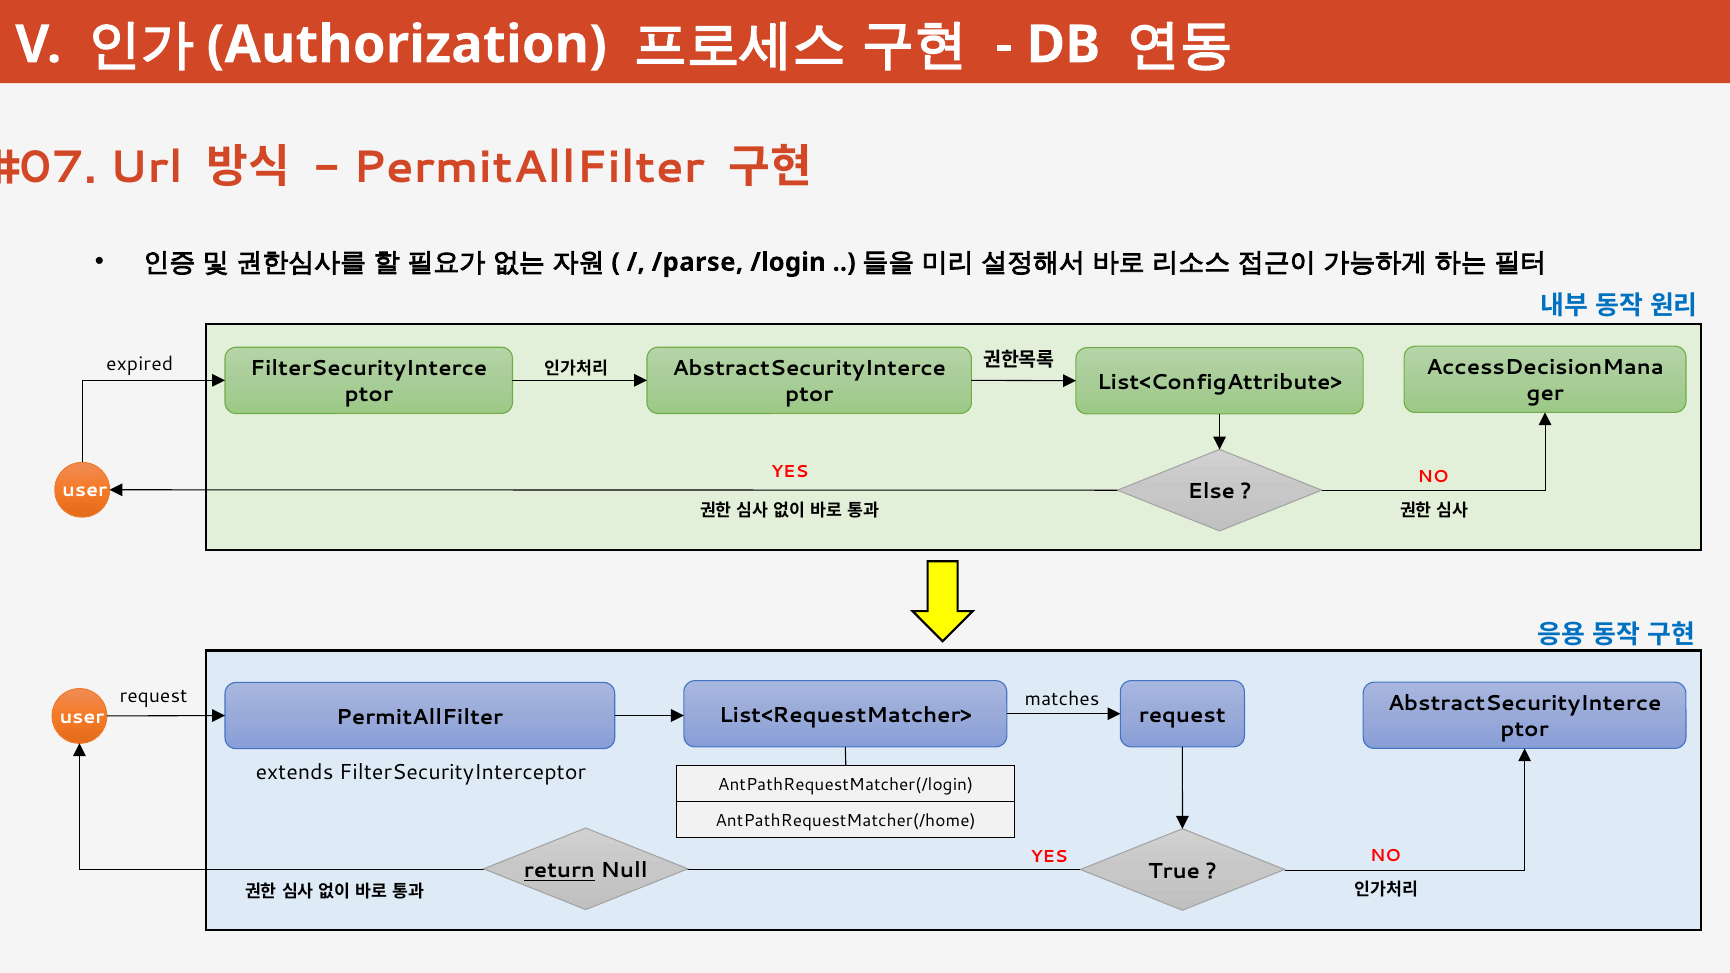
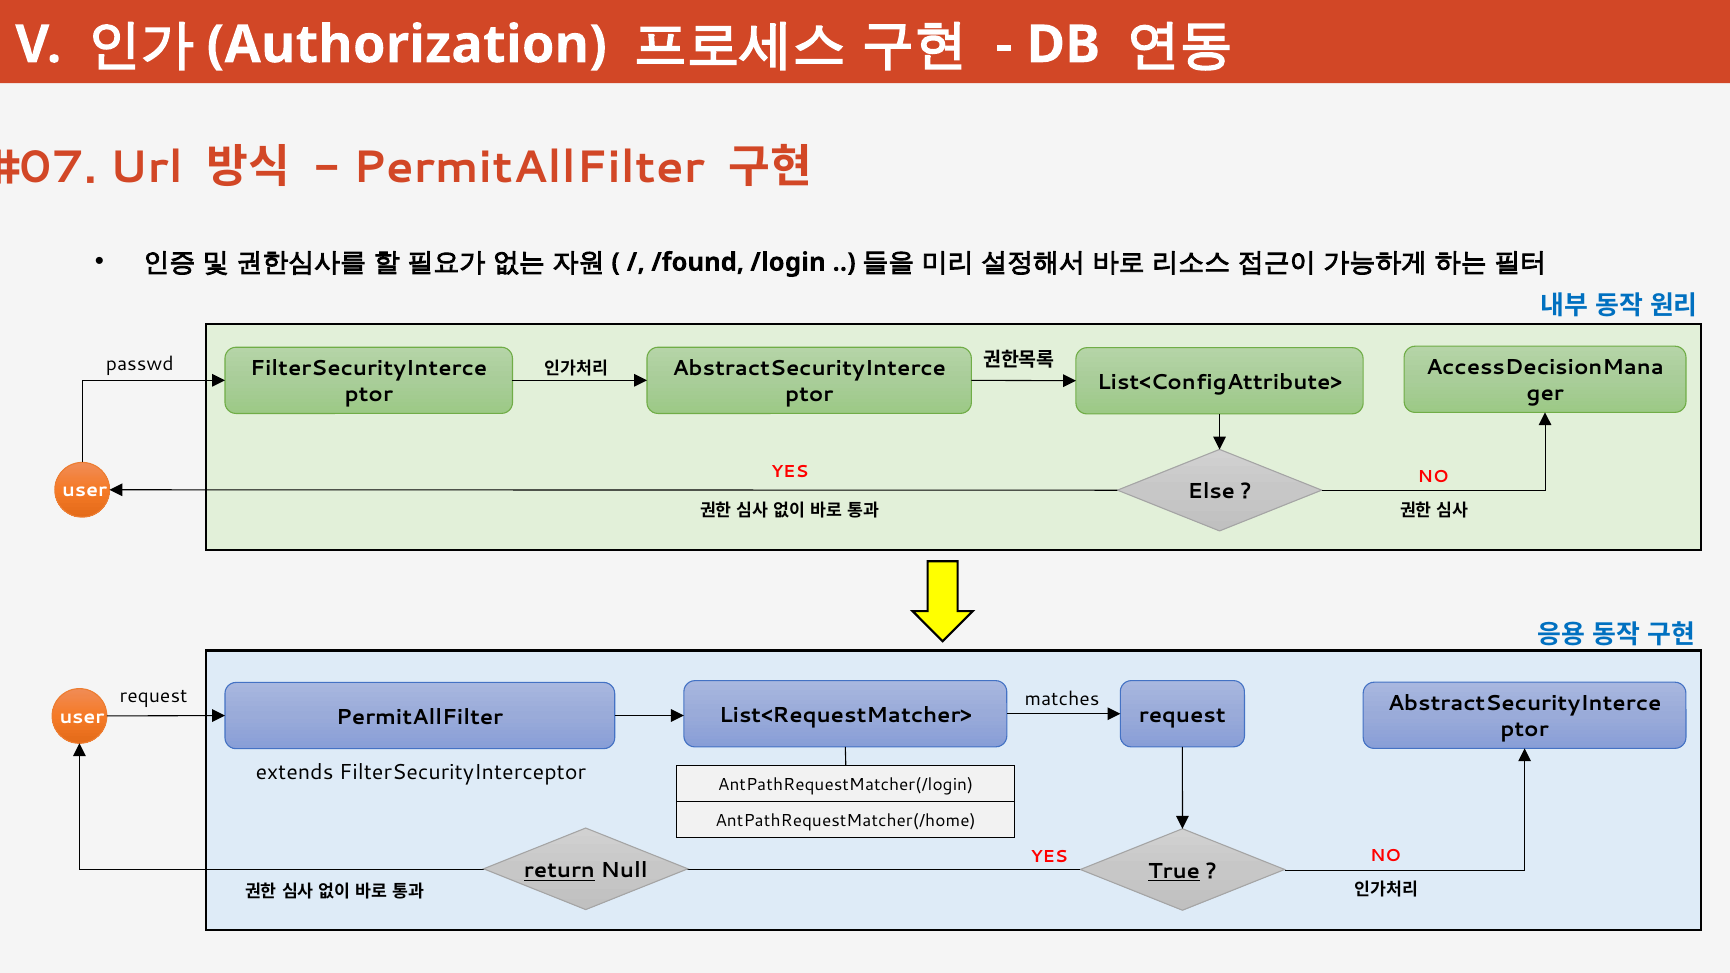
/parse: /parse -> /found (698, 262)
expired: expired -> passwd (140, 364)
True underline: none -> present (1174, 872)
